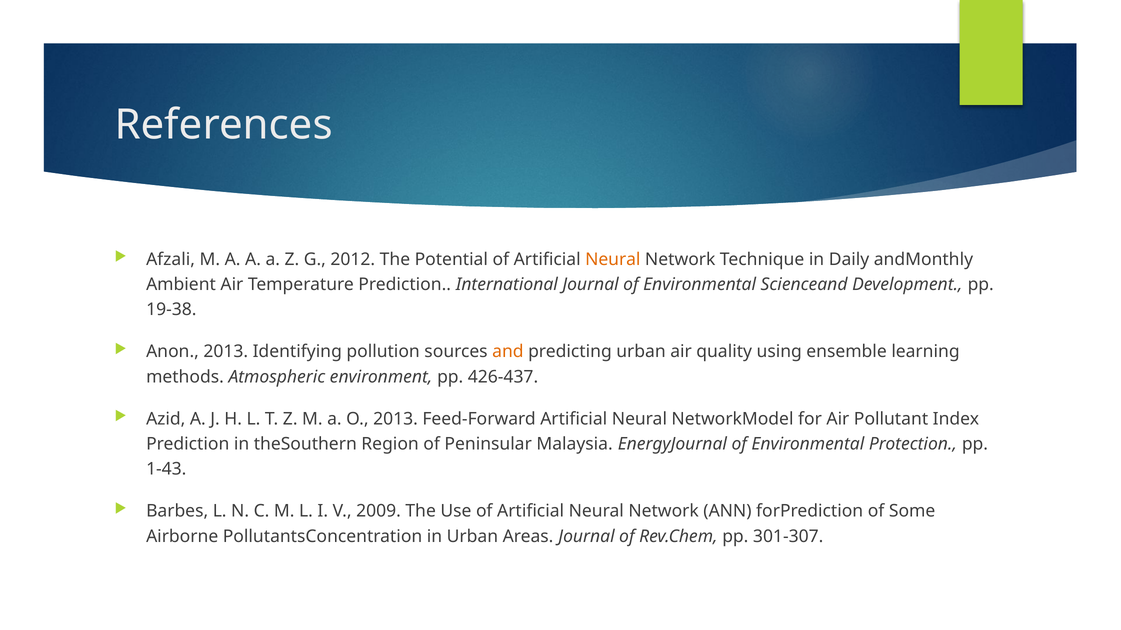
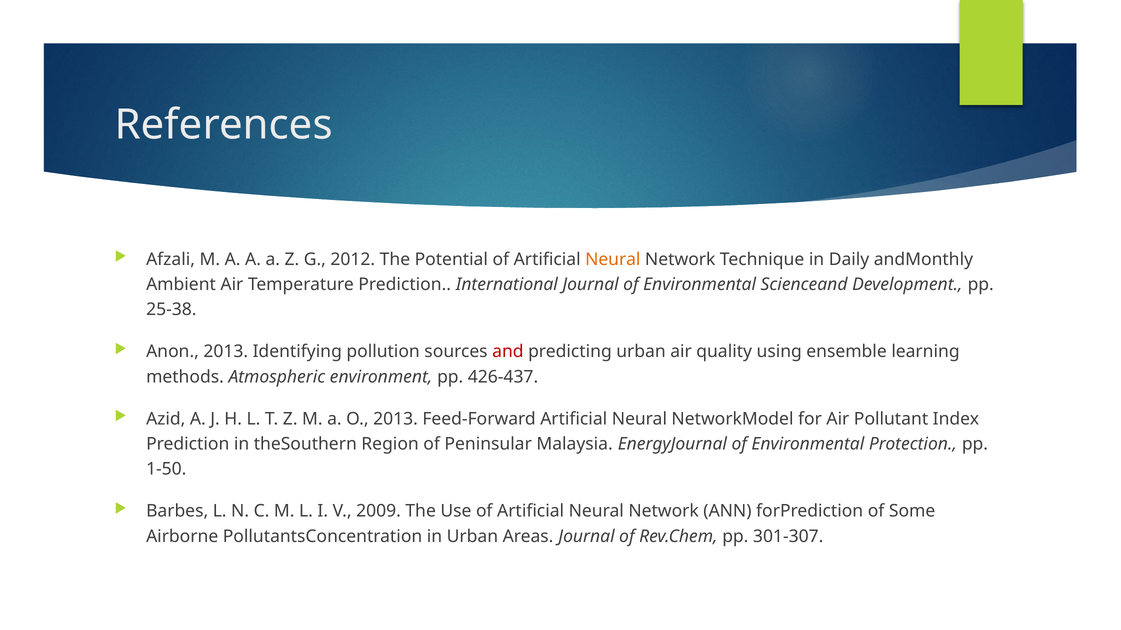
19-38: 19-38 -> 25-38 (171, 310)
and colour: orange -> red (508, 352)
1-43: 1-43 -> 1-50 (166, 470)
